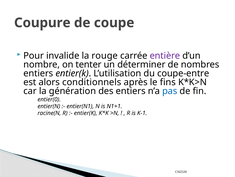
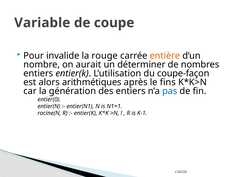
Coupure: Coupure -> Variable (42, 23)
entière colour: purple -> orange (165, 56)
tenter: tenter -> aurait (89, 64)
coupe-entre: coupe-entre -> coupe-façon (183, 73)
conditionnels: conditionnels -> arithmétiques (92, 82)
